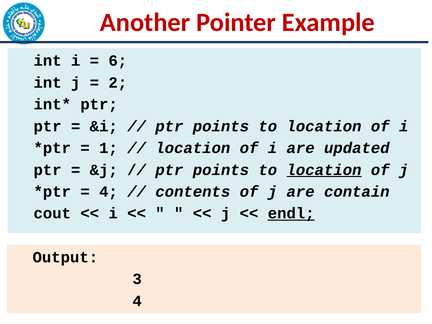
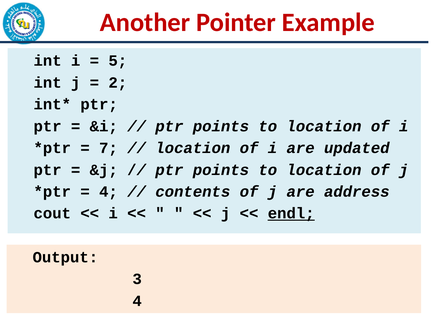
6: 6 -> 5 (118, 61)
1: 1 -> 7 (108, 148)
location underline: present -> none (324, 170)
contain: contain -> address (357, 192)
